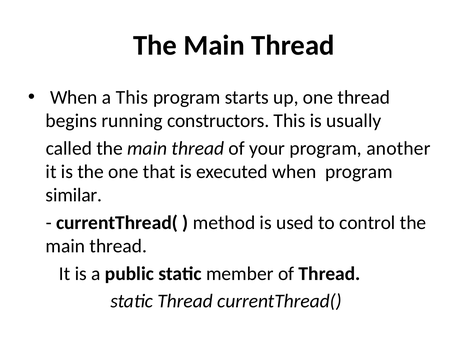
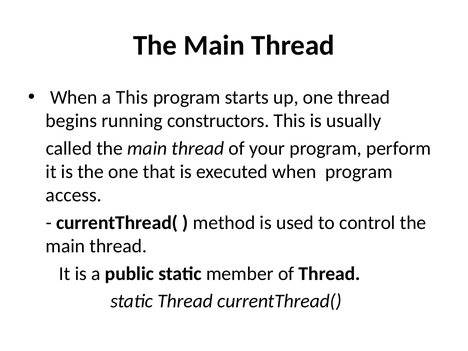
another: another -> perform (399, 148)
similar: similar -> access (74, 195)
